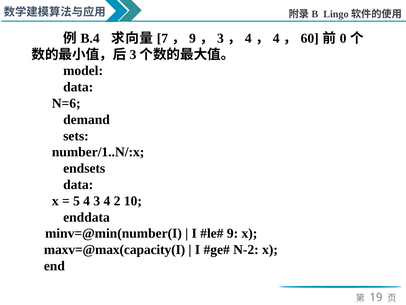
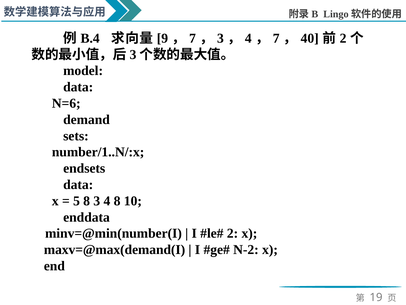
7: 7 -> 9 (162, 38)
9: 9 -> 7 (193, 38)
4: 4 -> 7 (276, 38)
60: 60 -> 40 (310, 38)
0: 0 -> 2 (343, 38)
5 4: 4 -> 8 (87, 201)
4 2: 2 -> 8 (117, 201)
9: 9 -> 2 (233, 233)
maxv=@max(capacity(I: maxv=@max(capacity(I -> maxv=@max(demand(I (115, 249)
